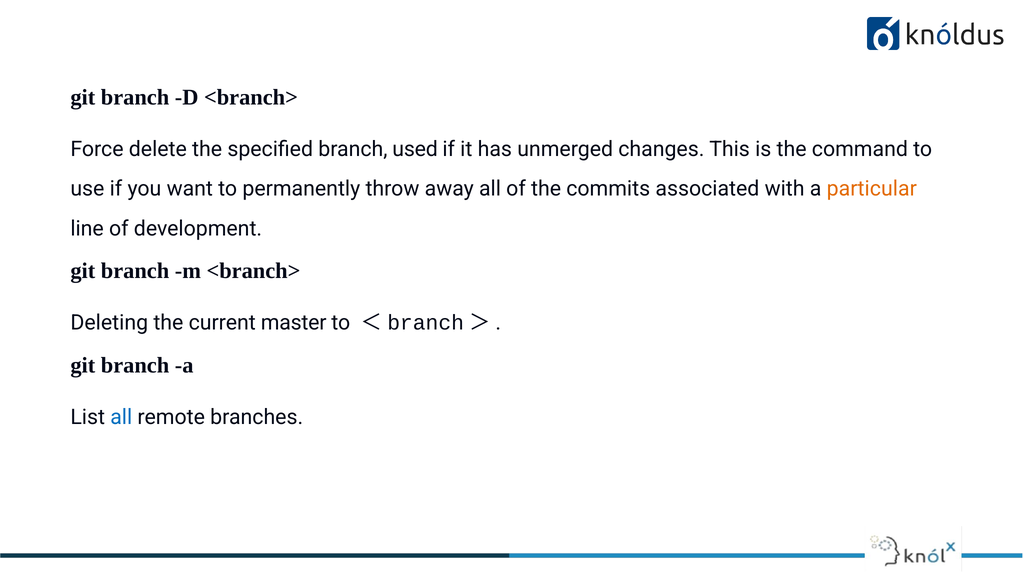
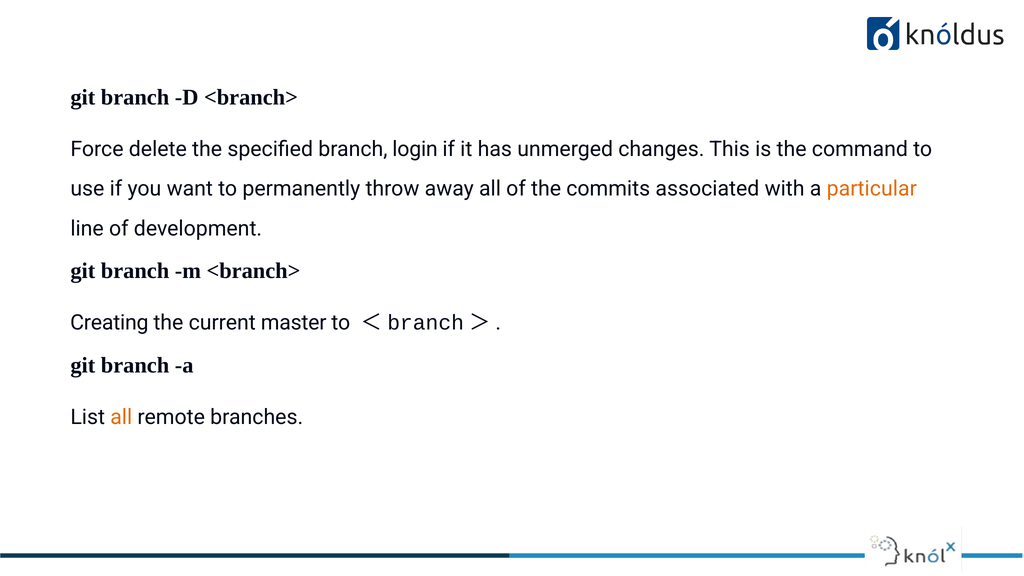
used: used -> login (415, 149)
Deleting: Deleting -> Creating (109, 323)
all colour: blue -> orange (121, 417)
